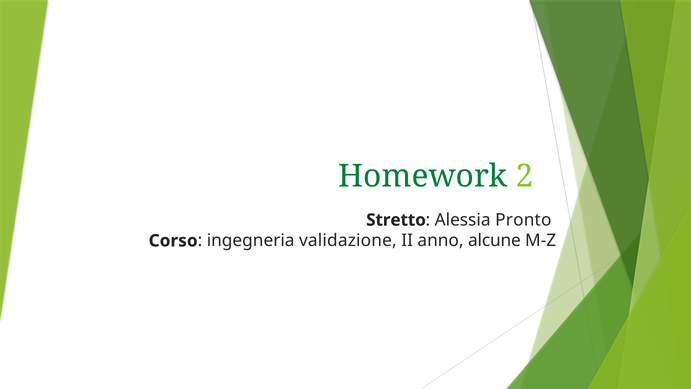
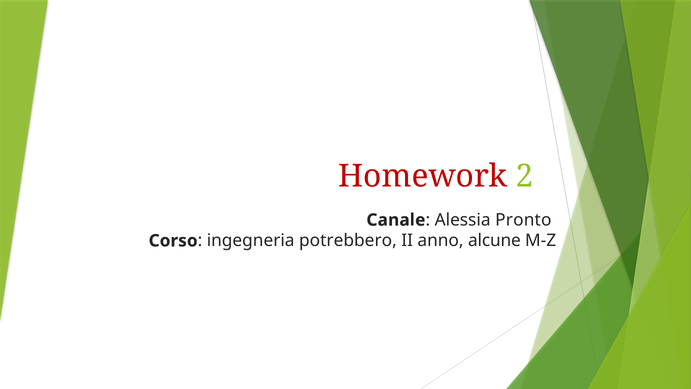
Homework colour: green -> red (423, 176)
Stretto: Stretto -> Canale (396, 220)
validazione: validazione -> potrebbero (348, 241)
